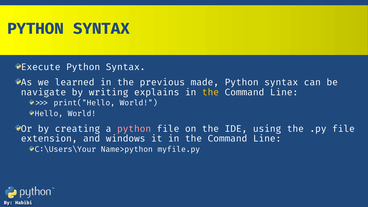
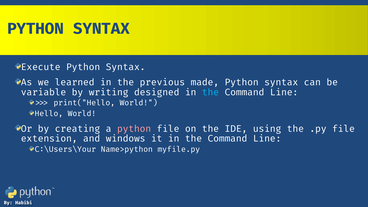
navigate: navigate -> variable (44, 92)
explains: explains -> designed (157, 92)
the colour: yellow -> light blue (210, 92)
